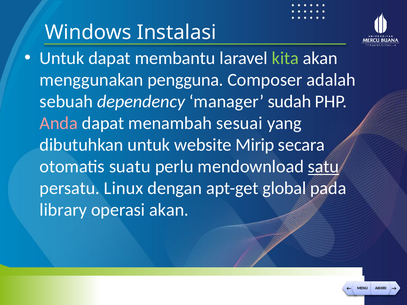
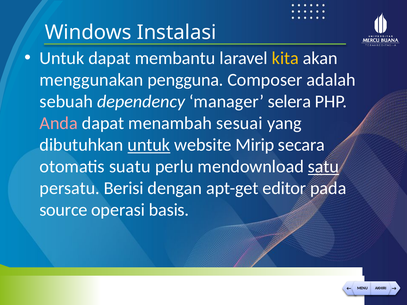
kita colour: light green -> yellow (285, 58)
sudah: sudah -> selera (289, 102)
untuk underline: none -> present (149, 145)
Linux: Linux -> Berisi (124, 188)
global: global -> editor (284, 188)
library: library -> source (63, 210)
operasi akan: akan -> basis (169, 210)
